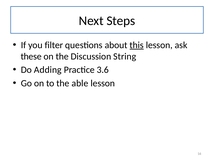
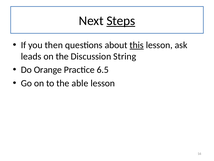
Steps underline: none -> present (121, 21)
filter: filter -> then (54, 45)
these: these -> leads (31, 56)
Adding: Adding -> Orange (48, 70)
3.6: 3.6 -> 6.5 (103, 70)
